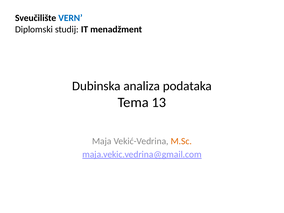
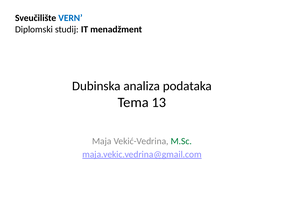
M.Sc colour: orange -> green (181, 141)
